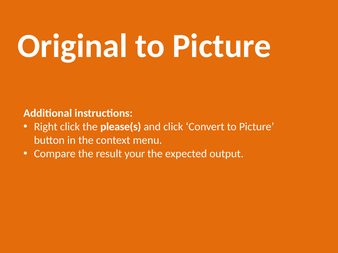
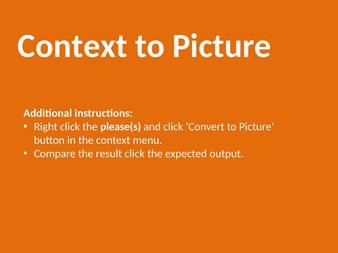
Original: Original -> Context (72, 46)
result your: your -> click (135, 154)
